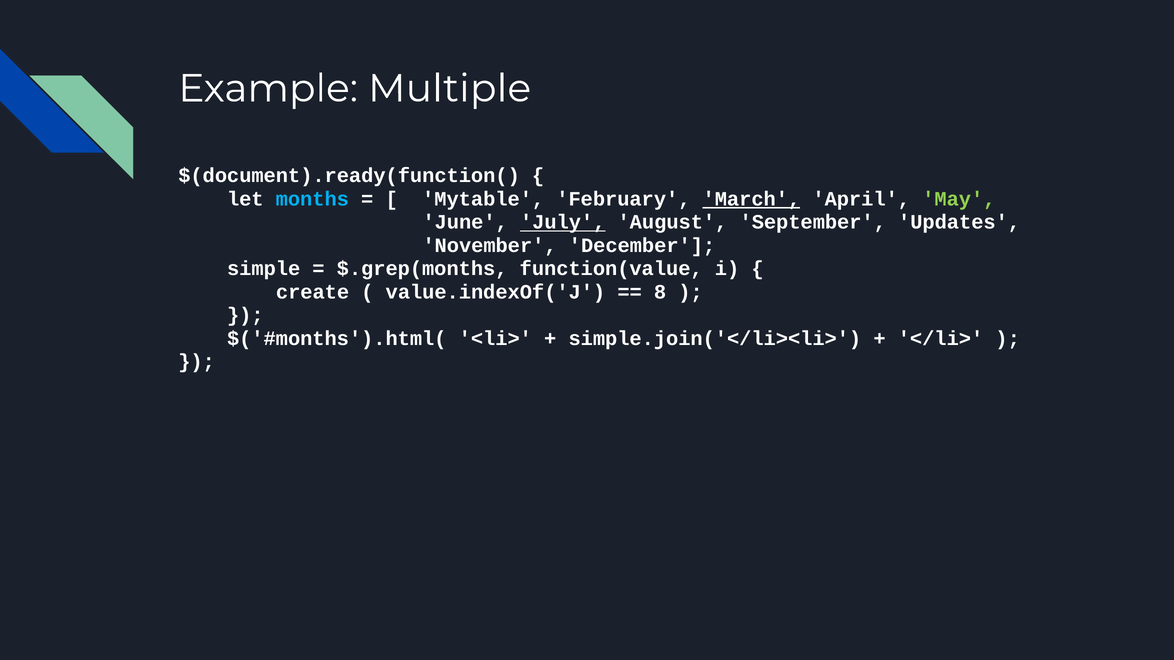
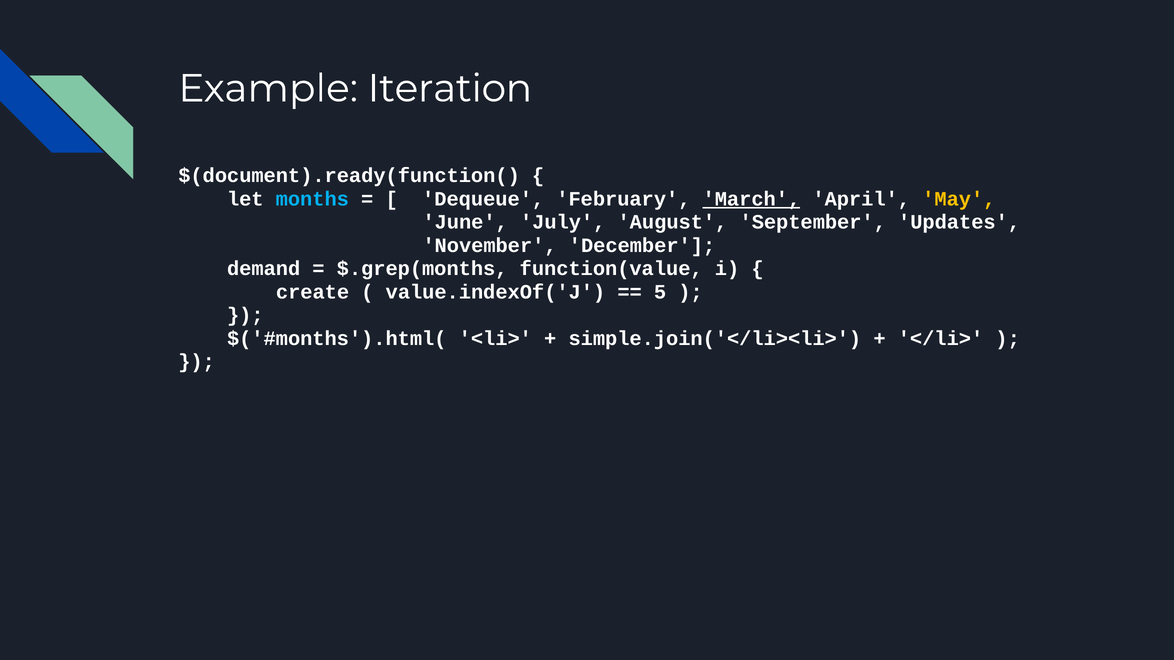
Multiple: Multiple -> Iteration (450, 89)
Mytable: Mytable -> Dequeue (483, 199)
May colour: light green -> yellow (959, 199)
July underline: present -> none (563, 222)
simple: simple -> demand (264, 269)
8: 8 -> 5 (660, 292)
